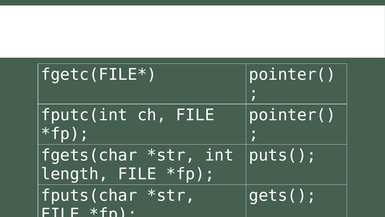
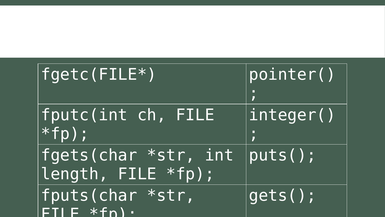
pointer(: pointer( -> integer( (292, 115)
